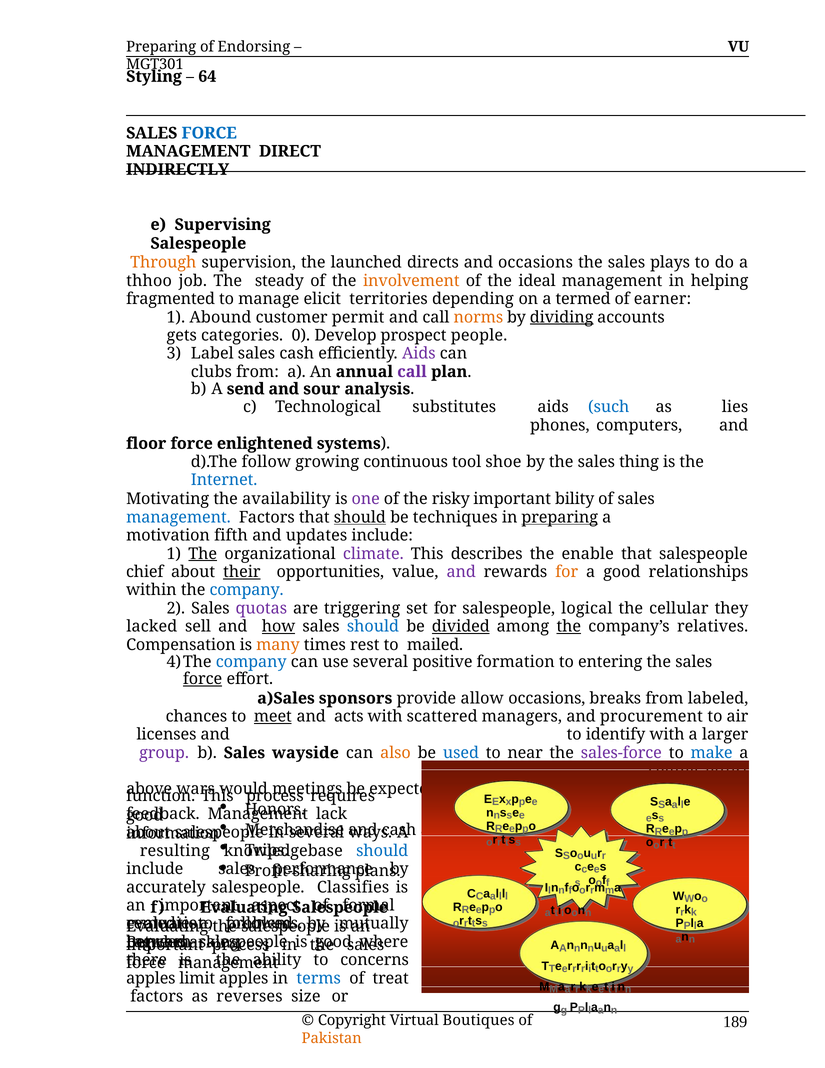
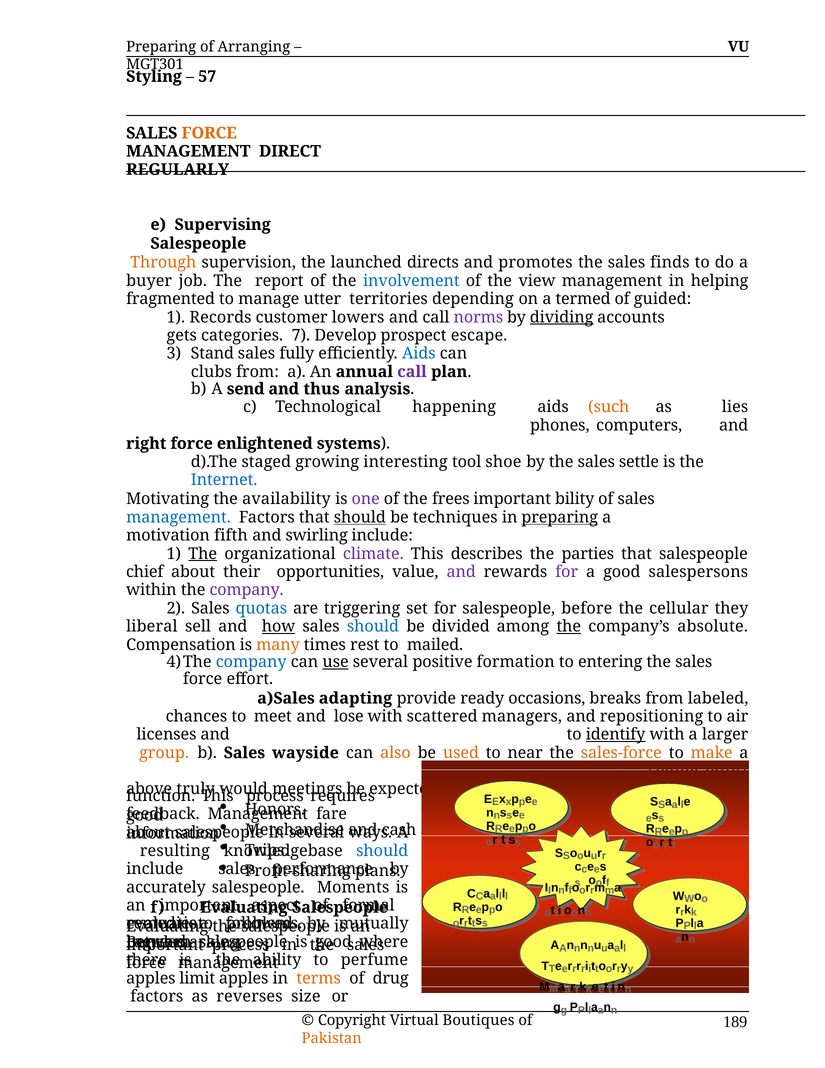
Endorsing: Endorsing -> Arranging (254, 47)
64: 64 -> 57 (207, 76)
FORCE colour: blue -> orange (209, 133)
INDIRECTLY: INDIRECTLY -> REGULARLY (178, 169)
and occasions: occasions -> promotes (535, 262)
plays: plays -> finds (670, 262)
thhoo: thhoo -> buyer (149, 281)
steady: steady -> report (279, 281)
involvement colour: orange -> blue (411, 281)
ideal: ideal -> view (537, 281)
elicit: elicit -> utter (322, 299)
earner: earner -> guided (663, 299)
Abound: Abound -> Records (220, 317)
permit: permit -> lowers (358, 317)
norms colour: orange -> purple (478, 317)
0: 0 -> 7 (301, 335)
people: people -> escape (479, 335)
Label: Label -> Stand (212, 353)
sales cash: cash -> fully (297, 353)
Aids colour: purple -> blue (419, 353)
sour: sour -> thus (322, 389)
substitutes: substitutes -> happening (454, 407)
such colour: blue -> orange (609, 407)
floor: floor -> right (146, 443)
follow: follow -> staged (266, 462)
continuous: continuous -> interesting (406, 462)
thing: thing -> settle (639, 462)
risky: risky -> frees (451, 499)
updates: updates -> swirling (317, 535)
enable: enable -> parties (588, 554)
their underline: present -> none (242, 572)
for colour: orange -> purple (567, 572)
relationships: relationships -> salespersons (698, 572)
company colour: blue -> purple (247, 590)
quotas colour: purple -> blue (261, 608)
logical: logical -> before (587, 608)
lacked: lacked -> liberal (152, 626)
divided underline: present -> none (461, 626)
relatives: relatives -> absolute (713, 626)
use underline: none -> present (336, 662)
force underline: present -> none (203, 679)
sponsors: sponsors -> adapting (356, 698)
allow: allow -> ready (482, 698)
meet underline: present -> none (273, 716)
acts: acts -> lose (349, 716)
procurement: procurement -> repositioning (651, 716)
identify underline: none -> present (616, 734)
group colour: purple -> orange (164, 753)
used colour: blue -> orange (461, 753)
sales-force colour: purple -> orange (621, 753)
make colour: blue -> orange (712, 753)
wars: wars -> truly (196, 789)
lack: lack -> fare (332, 814)
Classifies: Classifies -> Moments (353, 887)
concerns: concerns -> perfume (374, 960)
terms colour: blue -> orange (319, 978)
treat: treat -> drug (391, 978)
